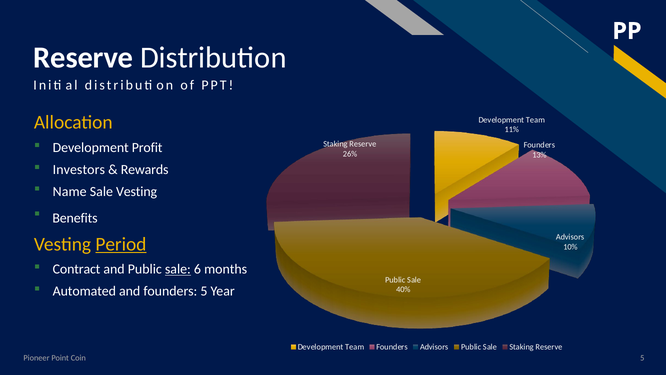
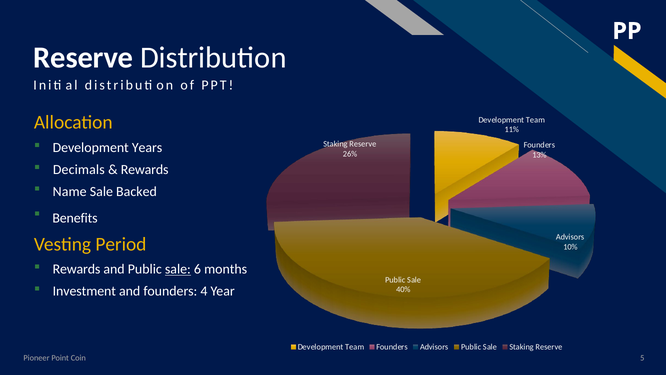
Profit: Profit -> Years (147, 147)
Investors: Investors -> Decimals (79, 169)
Sale Vesting: Vesting -> Backed (136, 191)
Period underline: present -> none (121, 244)
Contract: Contract -> Rewards (77, 269)
Automated: Automated -> Investment (84, 291)
founders 5: 5 -> 4 (204, 291)
